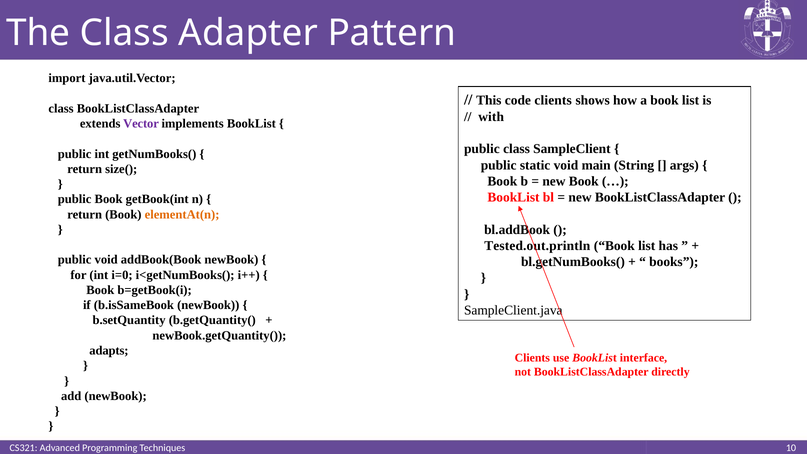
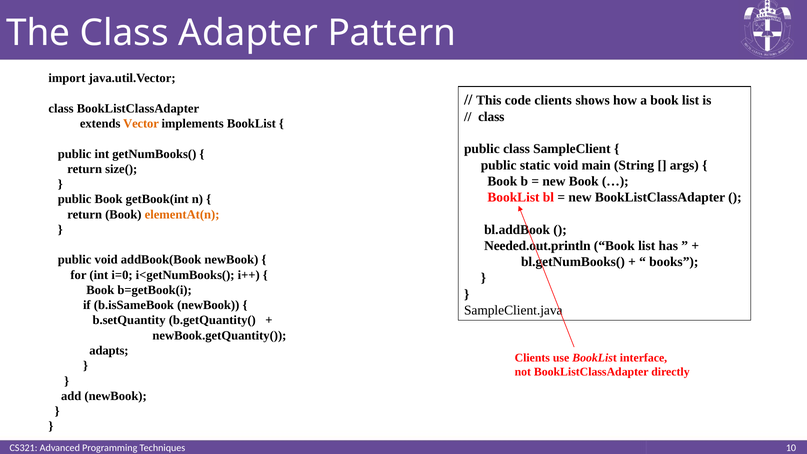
with: with -> class (491, 117)
Vector colour: purple -> orange (141, 124)
Tested.out.println: Tested.out.println -> Needed.out.println (537, 246)
